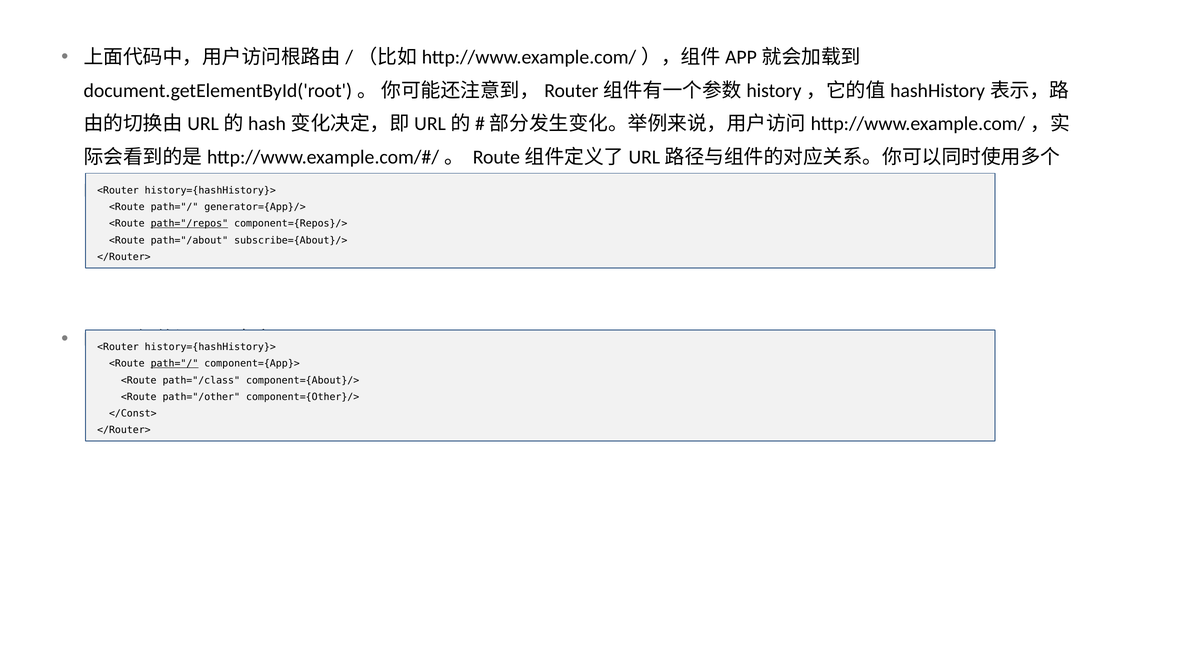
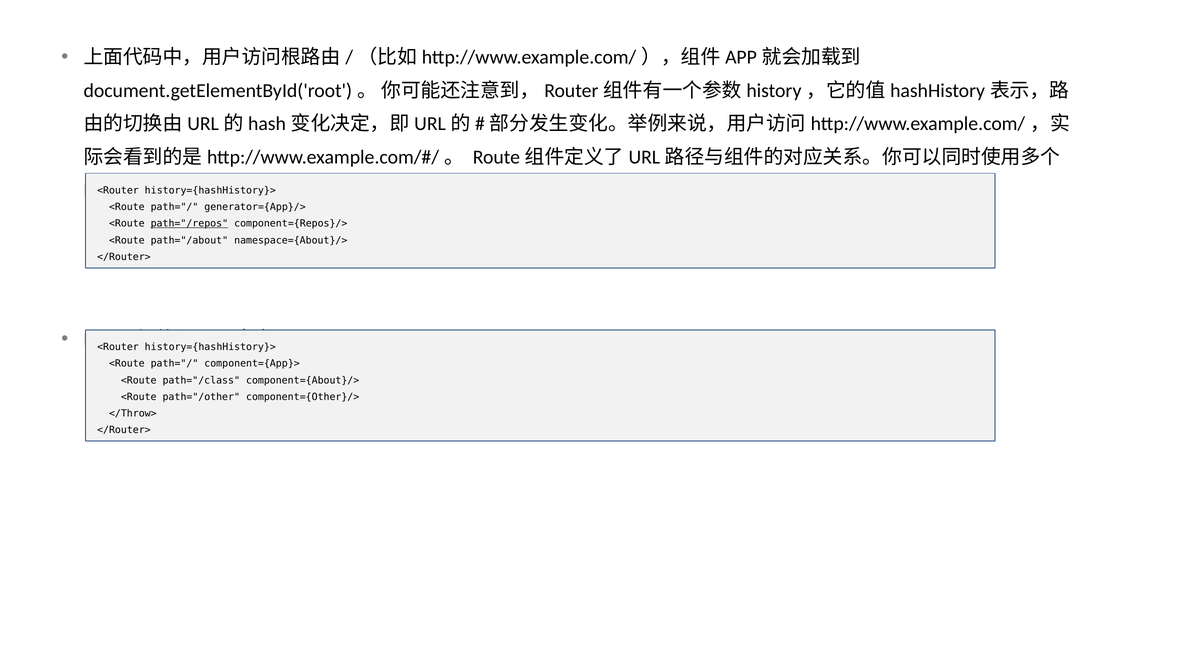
subscribe={About}/>: subscribe={About}/> -> namespace={About}/> (291, 240)
path="/ underline: present -> none (175, 363)
</Const>: </Const> -> </Throw> (133, 413)
